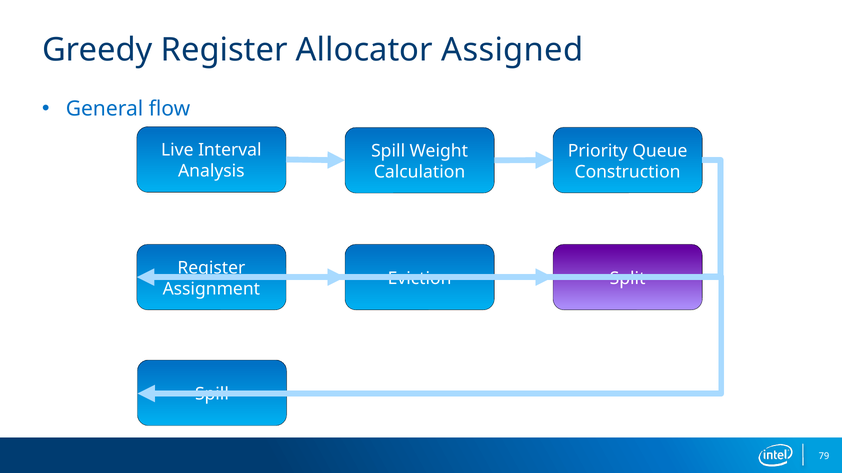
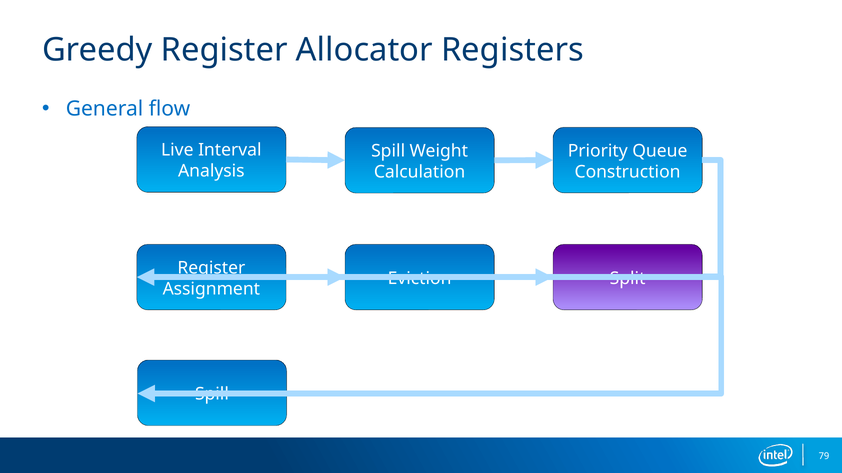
Assigned: Assigned -> Registers (512, 50)
